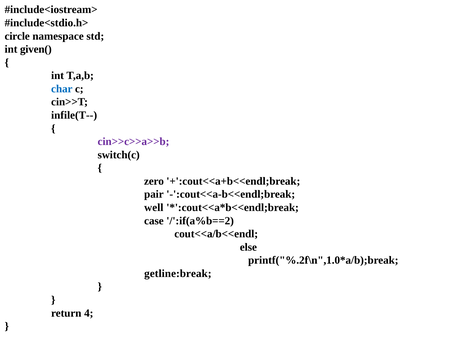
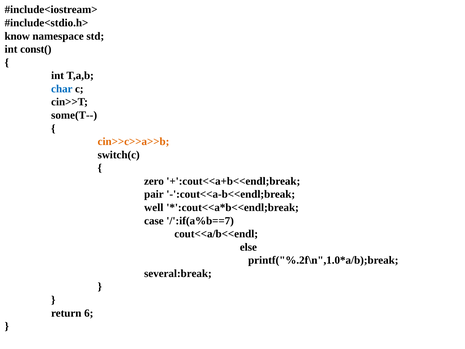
circle: circle -> know (17, 36)
given(: given( -> const( (36, 49)
infile(T--: infile(T-- -> some(T-- (74, 115)
cin>>c>>a>>b colour: purple -> orange (134, 141)
/':if(a%b==2: /':if(a%b==2 -> /':if(a%b==7 (200, 221)
getline:break: getline:break -> several:break (178, 273)
4: 4 -> 6 (89, 313)
